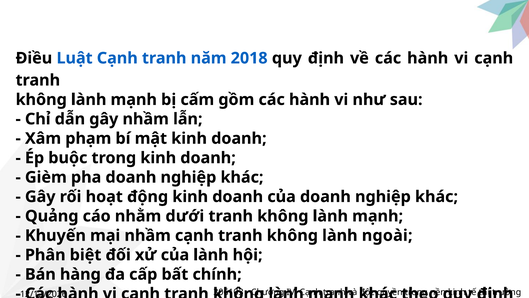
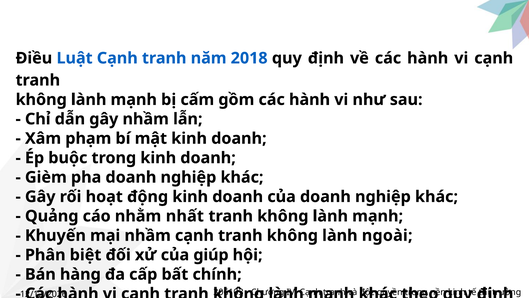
dưới: dưới -> nhất (185, 216)
của lành: lành -> giúp (211, 255)
